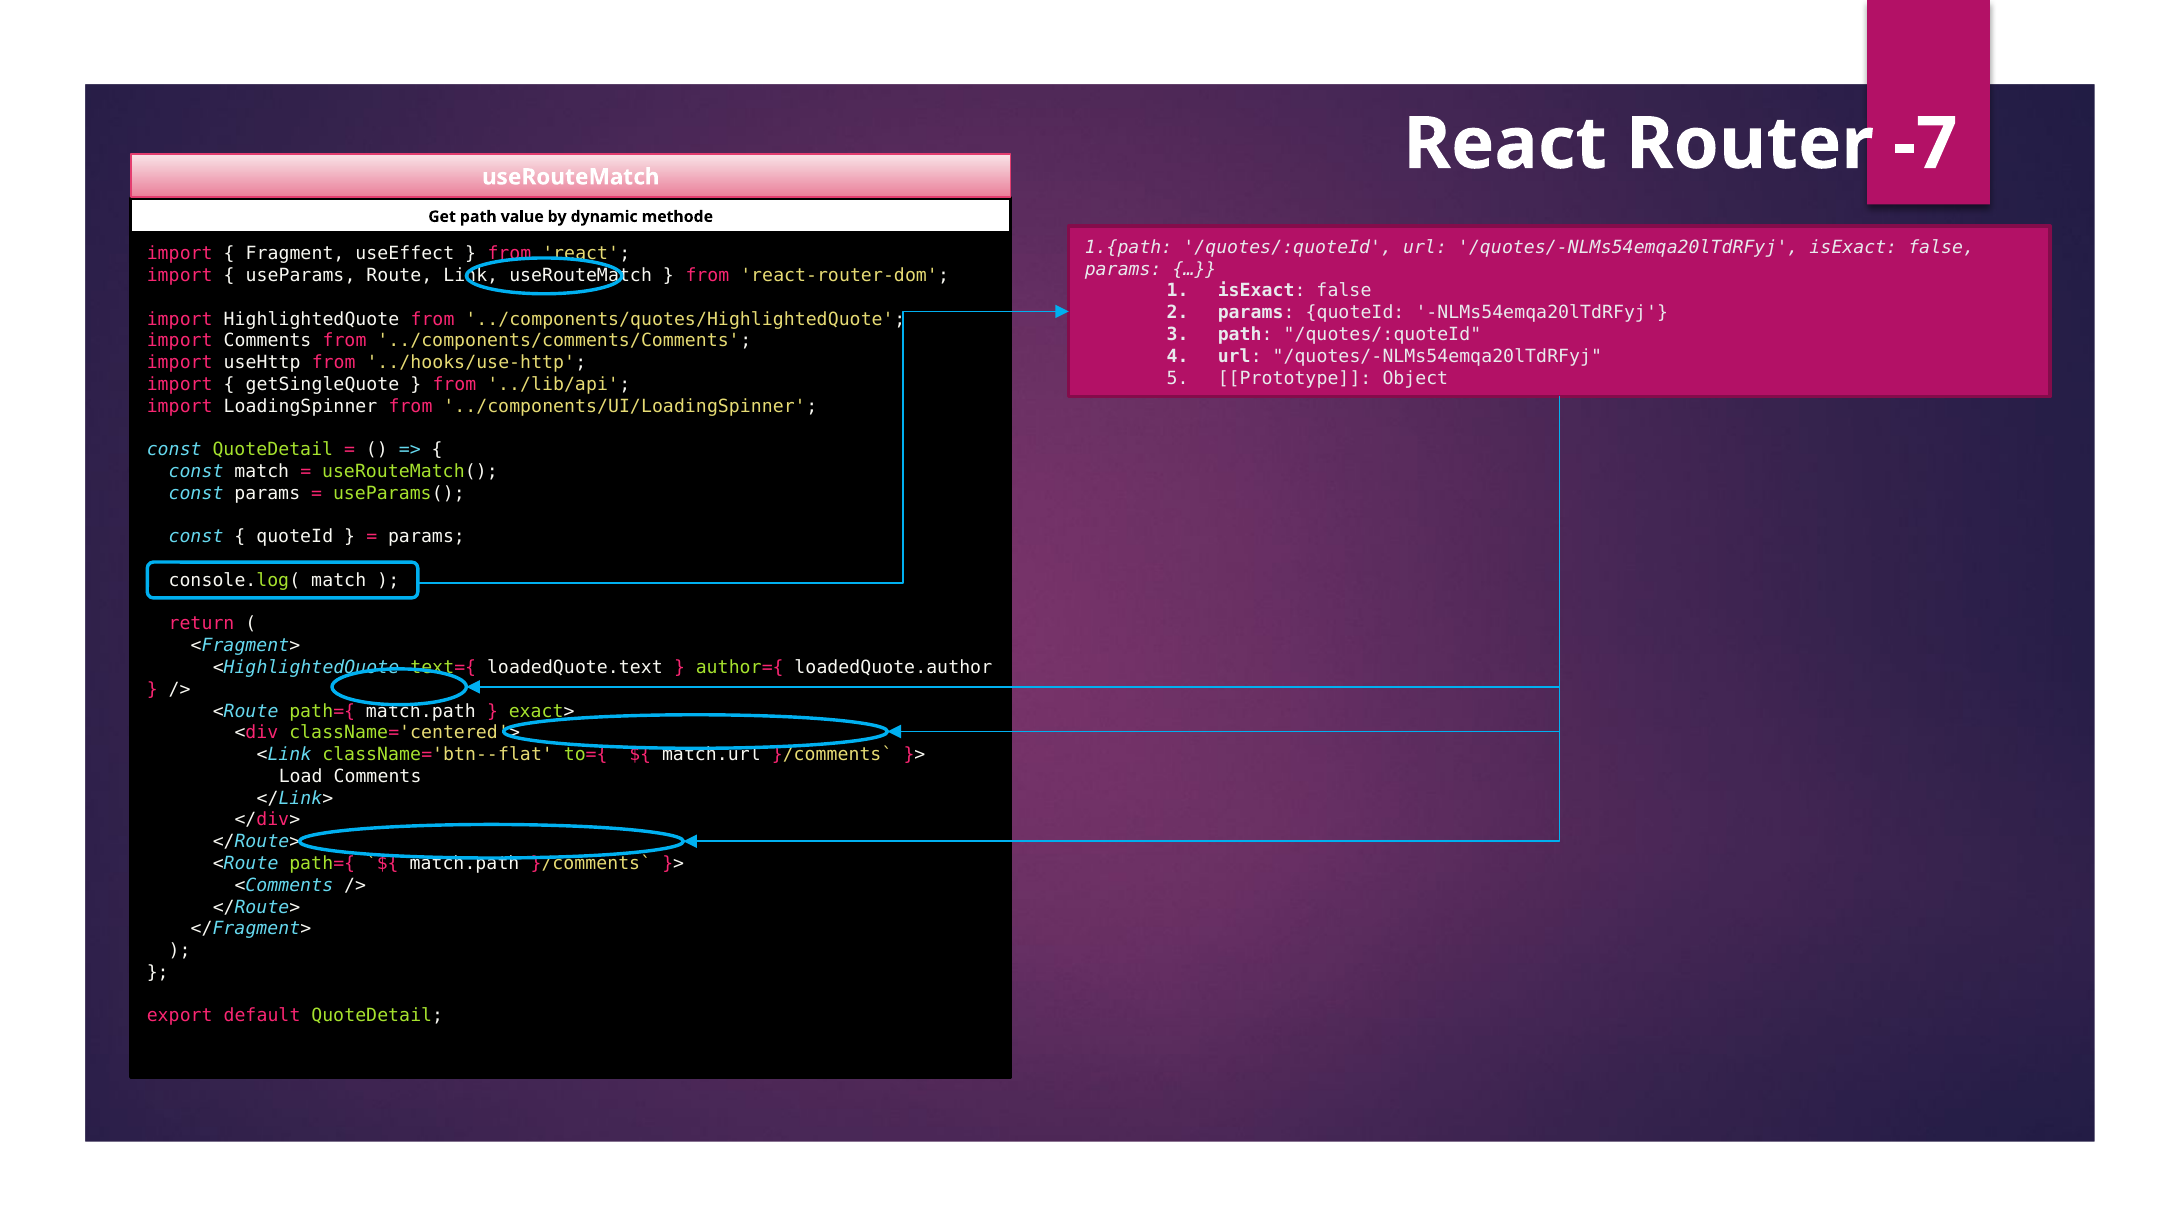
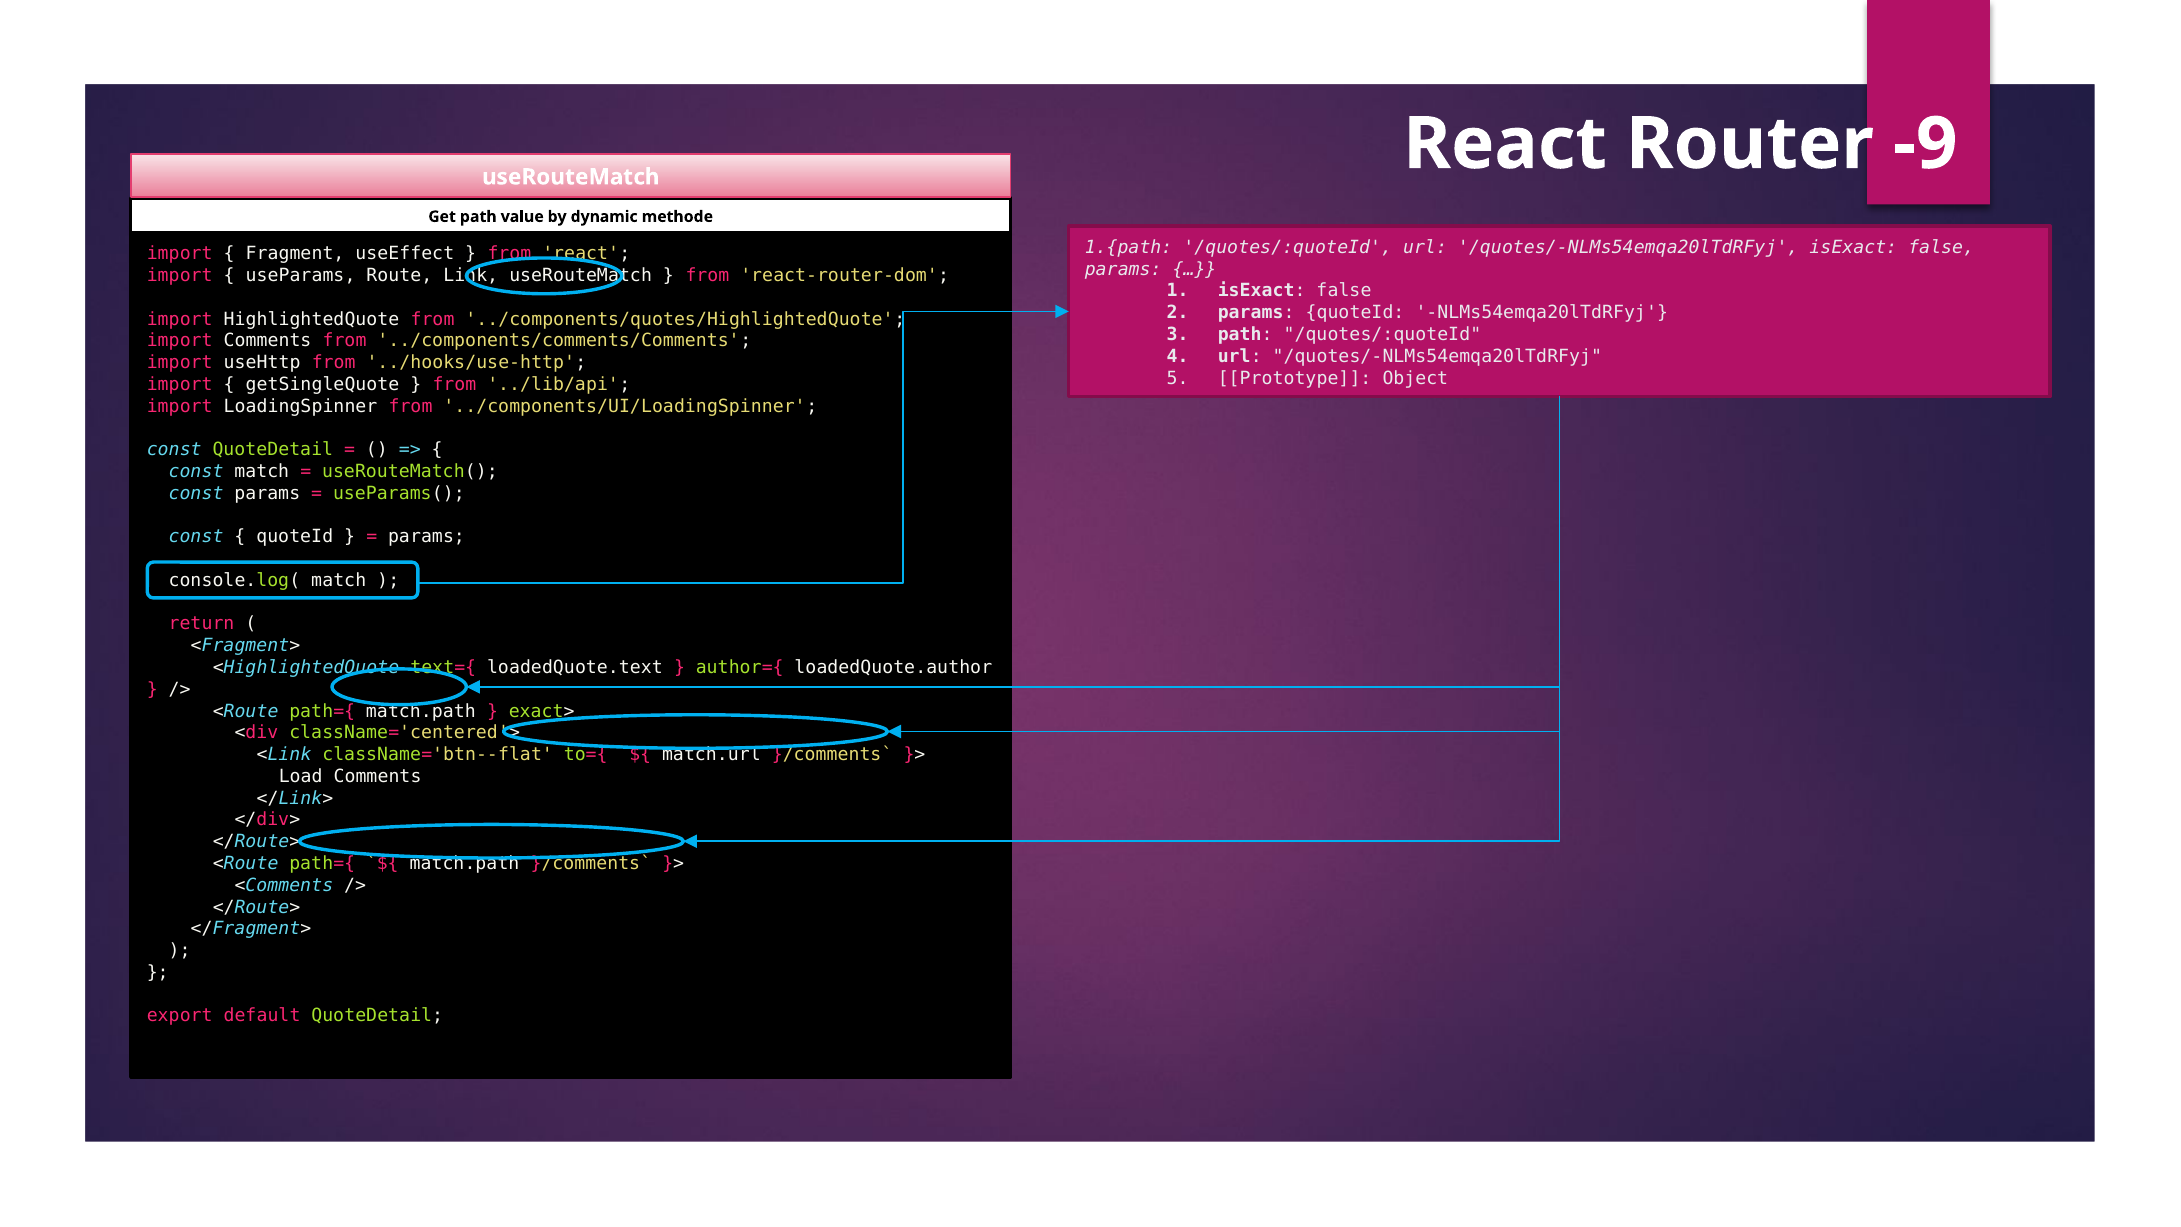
-7: -7 -> -9 (1925, 144)
